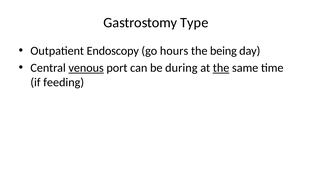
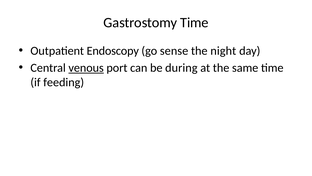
Gastrostomy Type: Type -> Time (194, 23)
hours: hours -> sense (174, 51)
being: being -> night (223, 51)
the underline: present -> none (221, 68)
